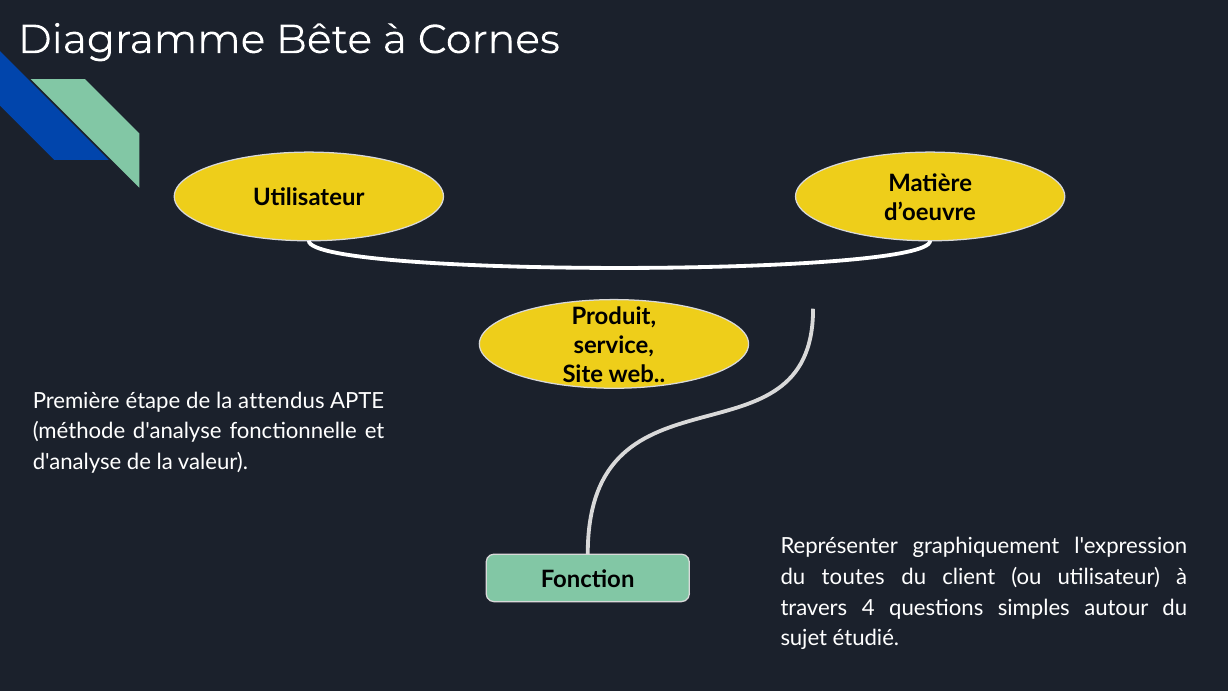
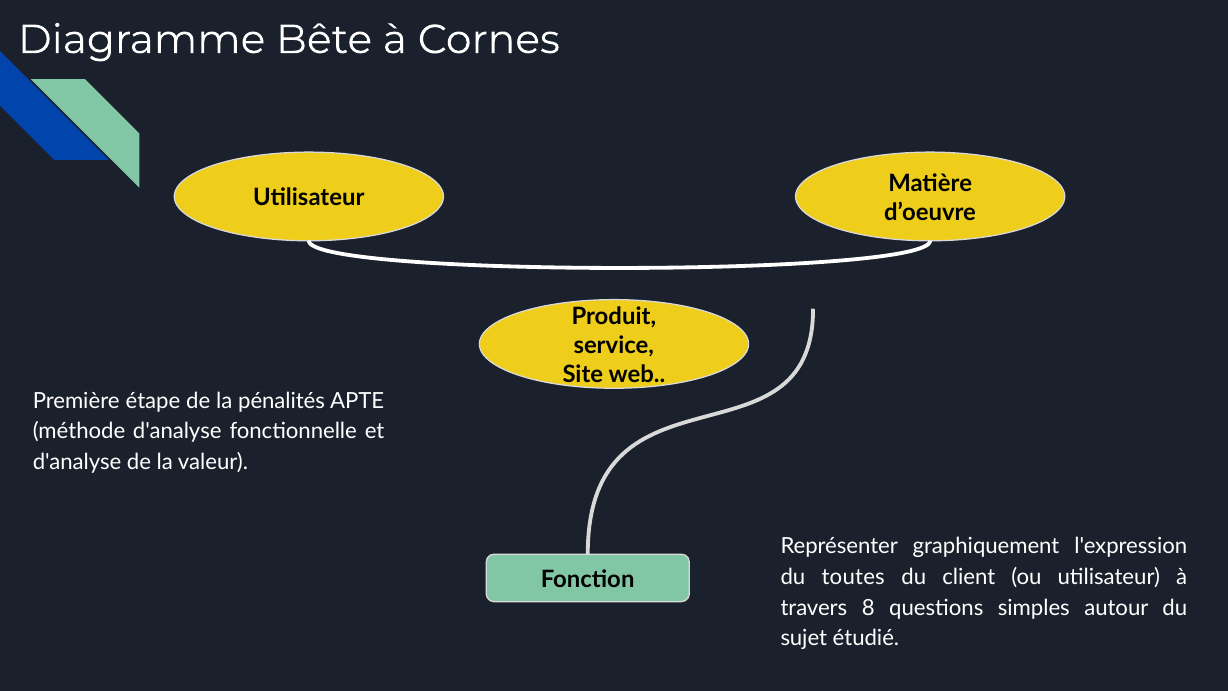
attendus: attendus -> pénalités (282, 401)
4: 4 -> 8 (868, 608)
